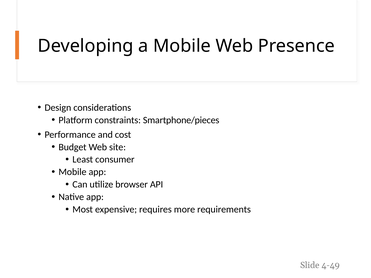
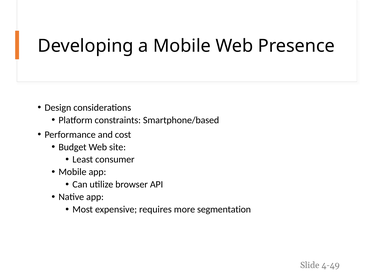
Smartphone/pieces: Smartphone/pieces -> Smartphone/based (181, 120)
requirements: requirements -> segmentation (224, 210)
